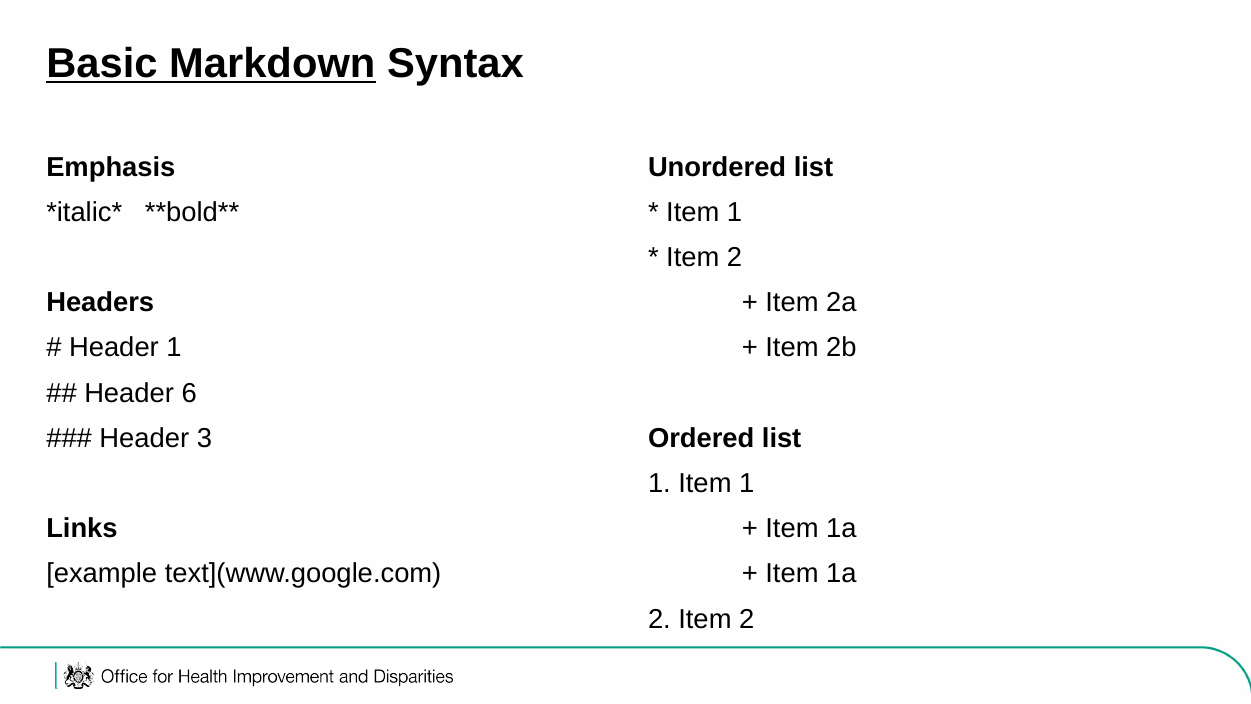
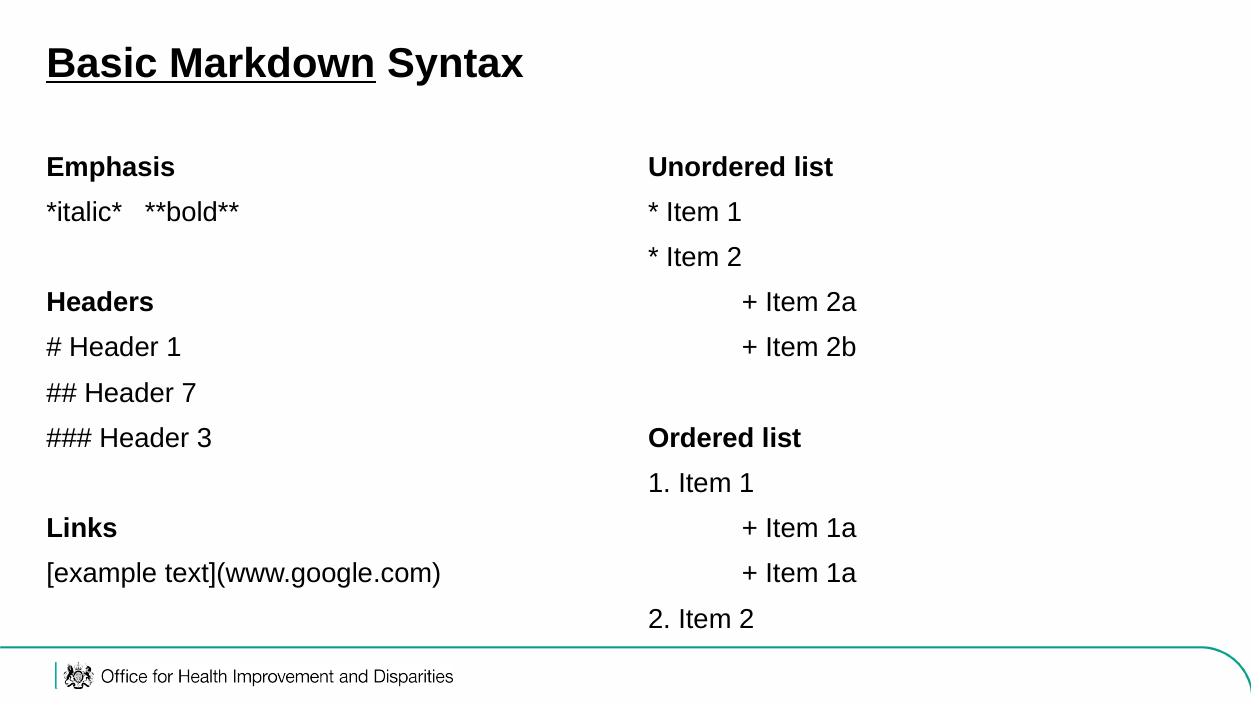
6: 6 -> 7 (189, 393)
